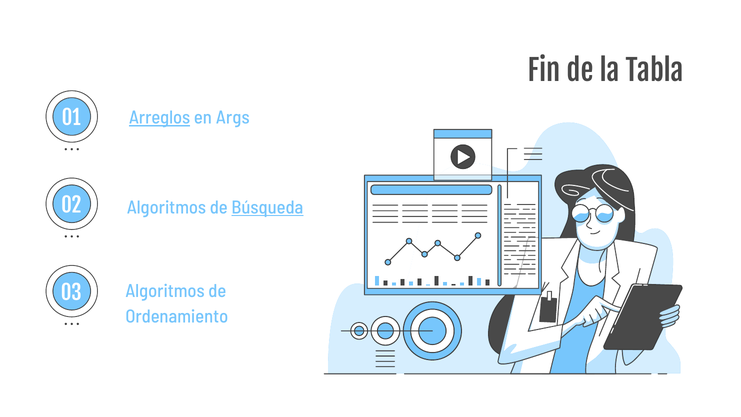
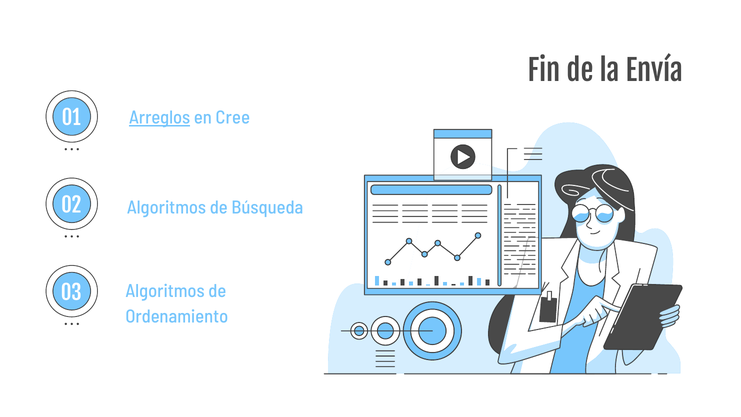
Tabla: Tabla -> Envía (654, 72)
Args: Args -> Cree (233, 118)
Búsqueda underline: present -> none (267, 207)
